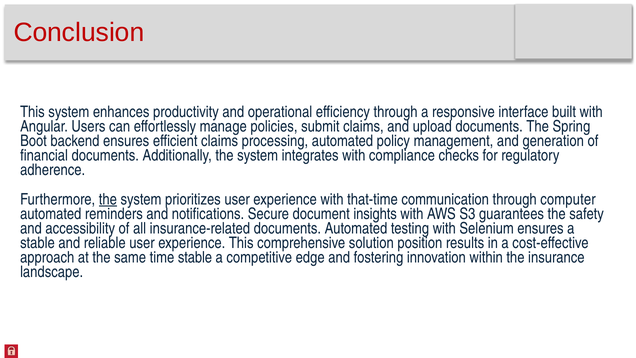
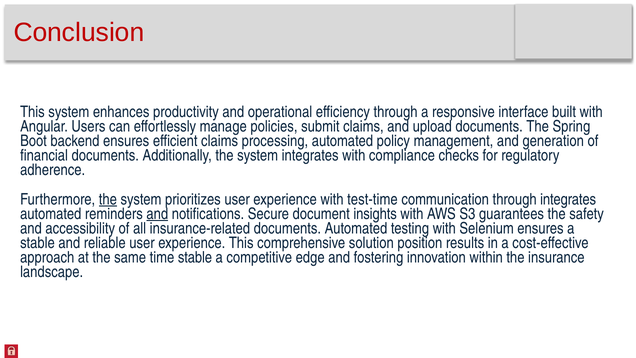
that-time: that-time -> test-time (372, 199)
through computer: computer -> integrates (568, 199)
and underline: none -> present (157, 214)
